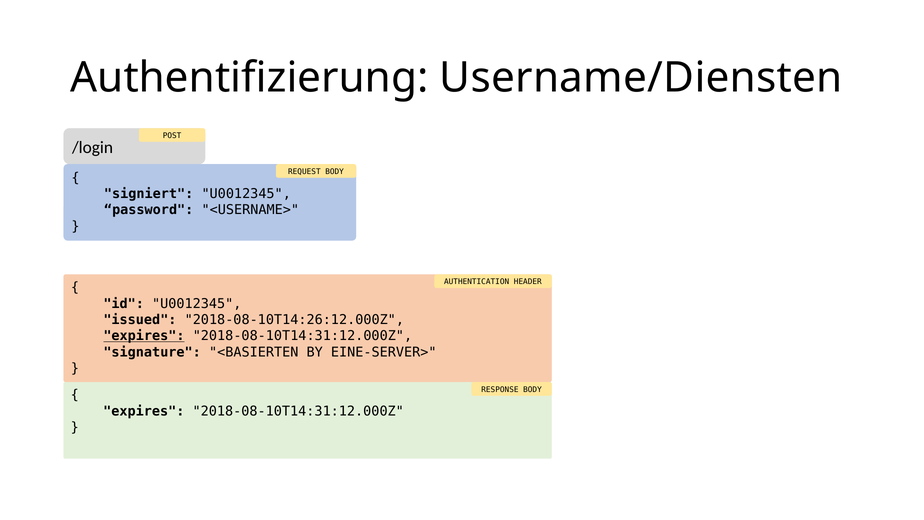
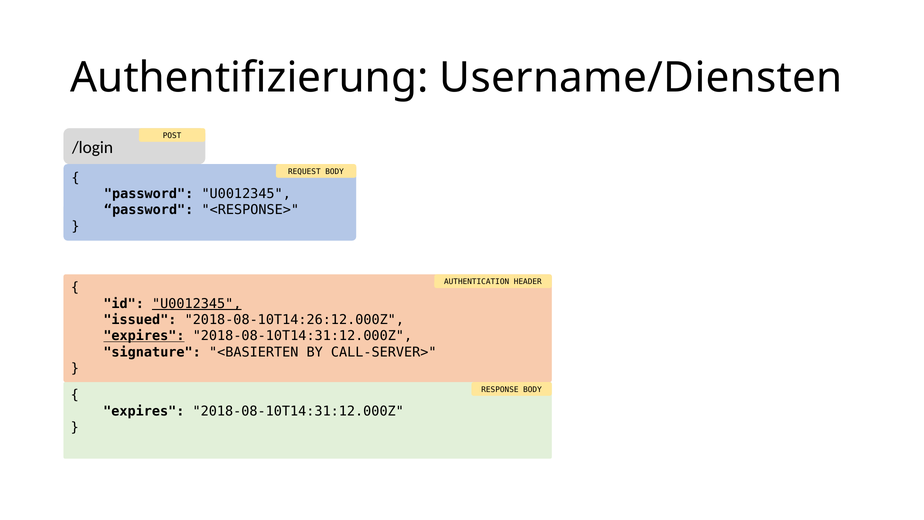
signiert: signiert -> password (149, 194)
<USERNAME>: <USERNAME> -> <RESPONSE> (250, 210)
U0012345 underline: none -> present (197, 303)
EINE-SERVER>: EINE-SERVER> -> CALL-SERVER> (384, 352)
